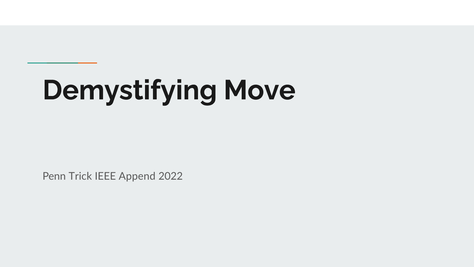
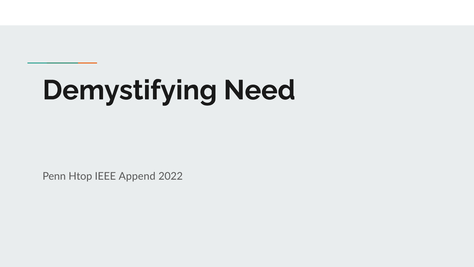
Move: Move -> Need (260, 90)
Trick: Trick -> Htop (80, 176)
